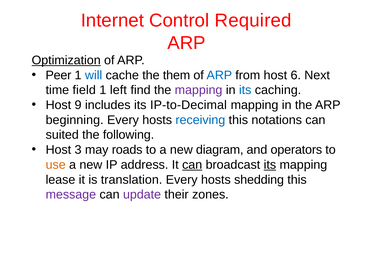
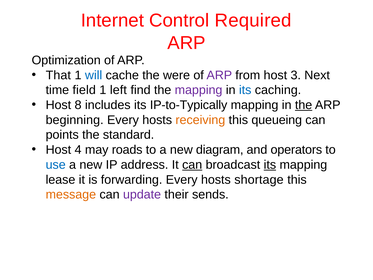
Optimization underline: present -> none (66, 60)
Peer: Peer -> That (58, 75)
them: them -> were (176, 75)
ARP colour: blue -> purple (219, 75)
6: 6 -> 3 (296, 75)
9: 9 -> 8 (78, 105)
IP-to-Decimal: IP-to-Decimal -> IP-to-Typically (189, 105)
the underline: none -> present (304, 105)
receiving colour: blue -> orange (200, 120)
notations: notations -> queueing (277, 120)
suited: suited -> points (62, 135)
following: following -> standard (129, 135)
3: 3 -> 4 (78, 150)
use colour: orange -> blue (56, 165)
translation: translation -> forwarding (132, 180)
shedding: shedding -> shortage (259, 180)
message colour: purple -> orange (71, 194)
zones: zones -> sends (210, 194)
